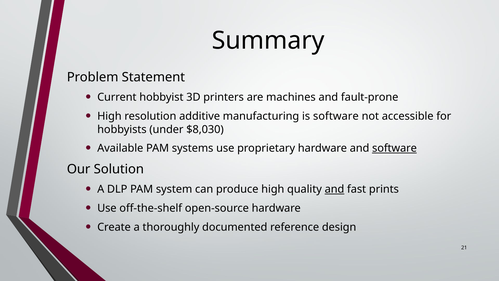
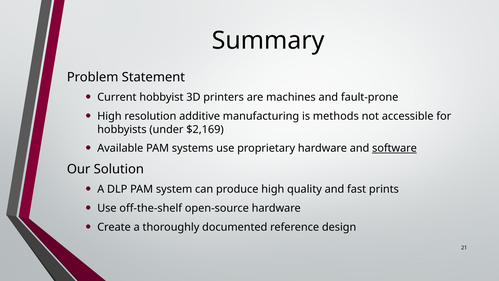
is software: software -> methods (336, 116)
$8,030: $8,030 -> $2,169 (205, 129)
and underline: present -> none (334, 189)
